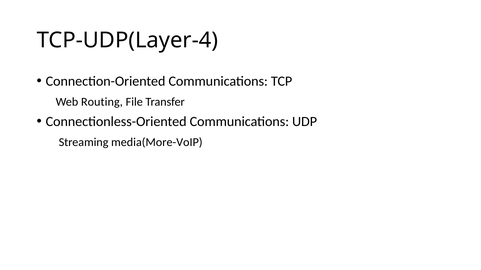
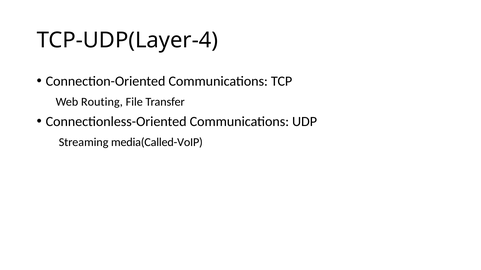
media(More-VoIP: media(More-VoIP -> media(Called-VoIP (157, 142)
